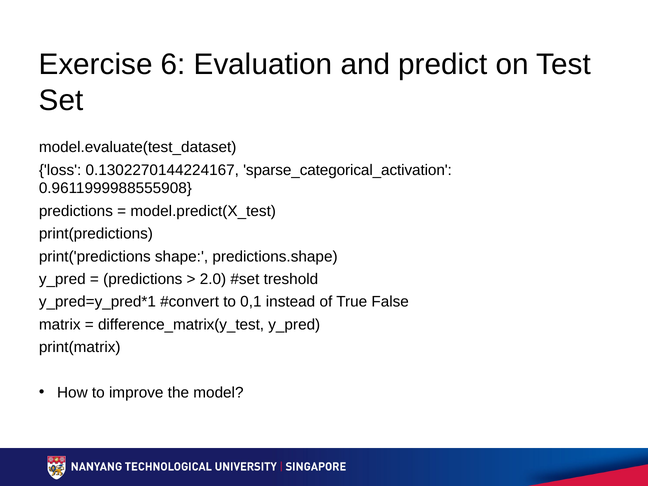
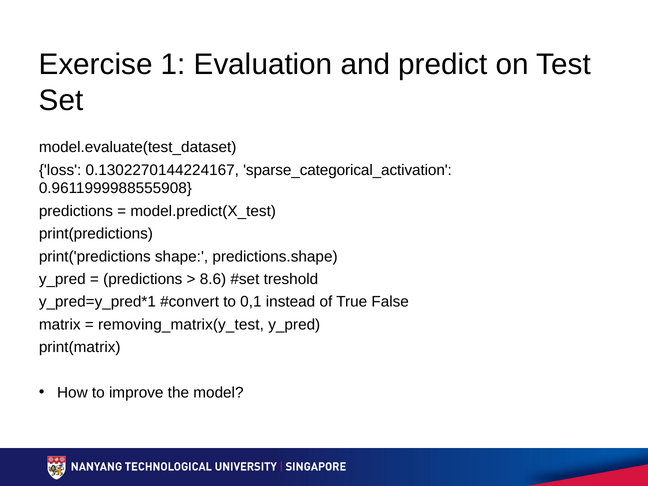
6: 6 -> 1 (173, 65)
2.0: 2.0 -> 8.6 (213, 279)
difference_matrix(y_test: difference_matrix(y_test -> removing_matrix(y_test (181, 325)
